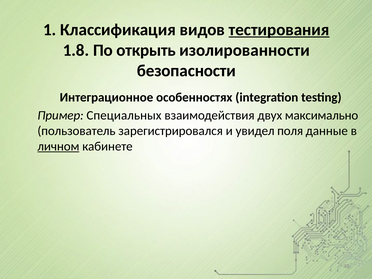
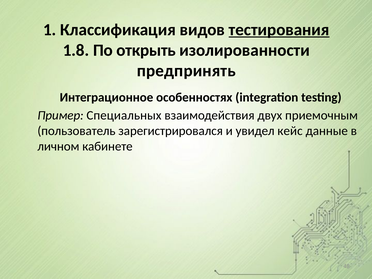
безопасности: безопасности -> предпринять (186, 71)
максимально: максимально -> приемочным (322, 115)
поля: поля -> кейс (290, 131)
личном underline: present -> none (58, 146)
